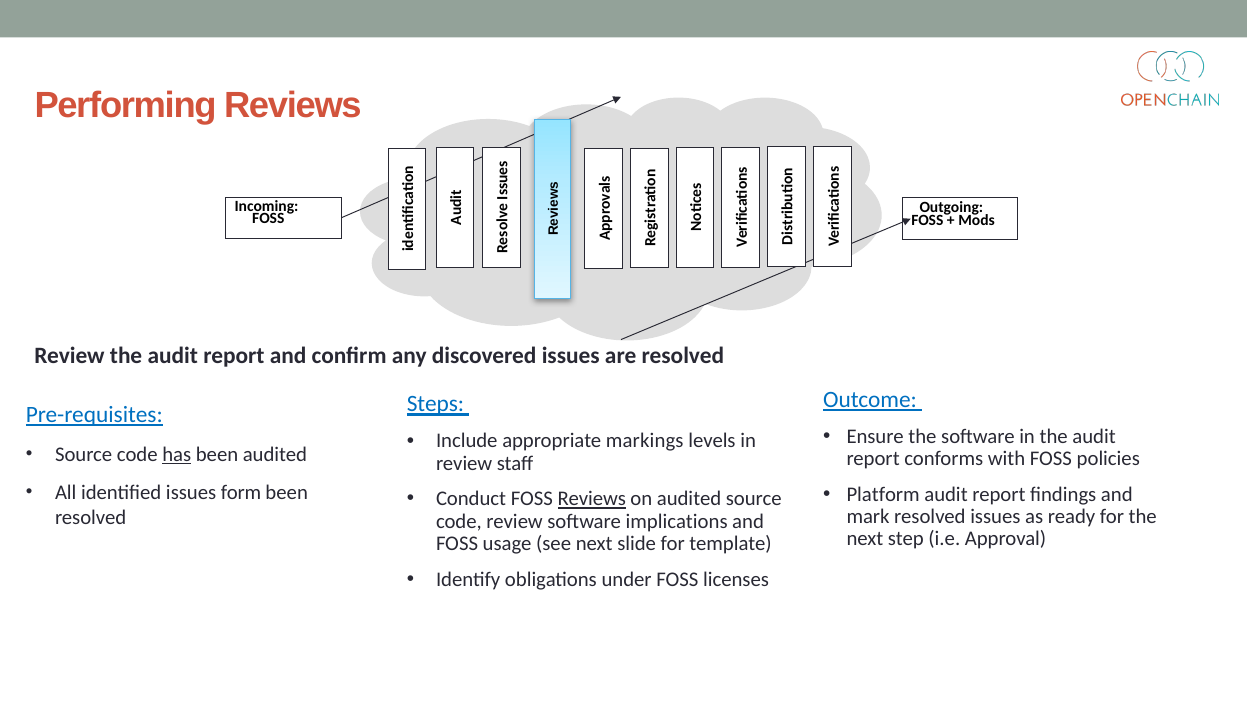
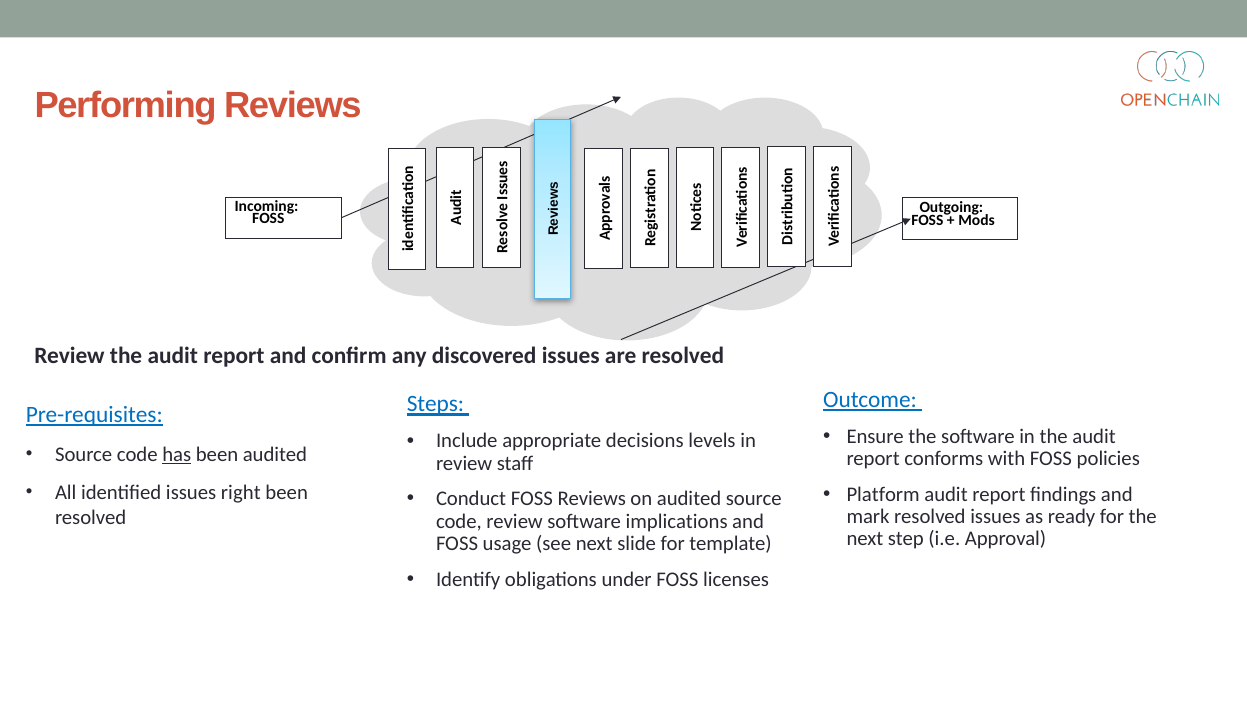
markings: markings -> decisions (645, 441)
form: form -> right (241, 492)
Reviews underline: present -> none (592, 499)
